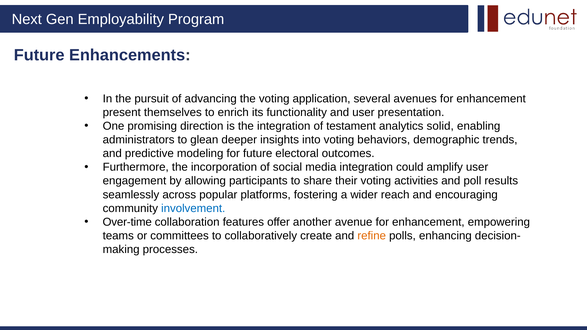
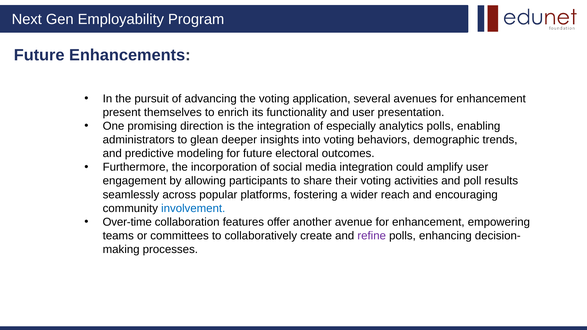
testament: testament -> especially (351, 126)
analytics solid: solid -> polls (440, 126)
refine colour: orange -> purple (372, 236)
